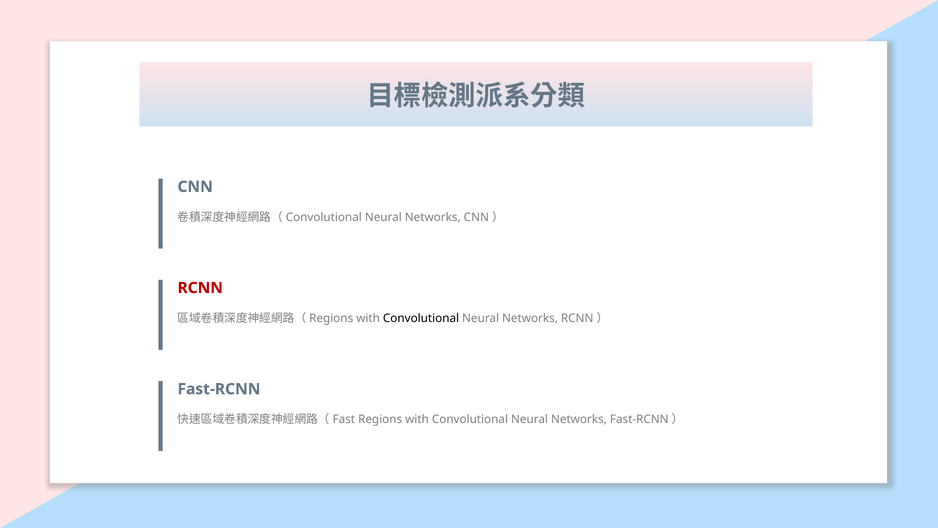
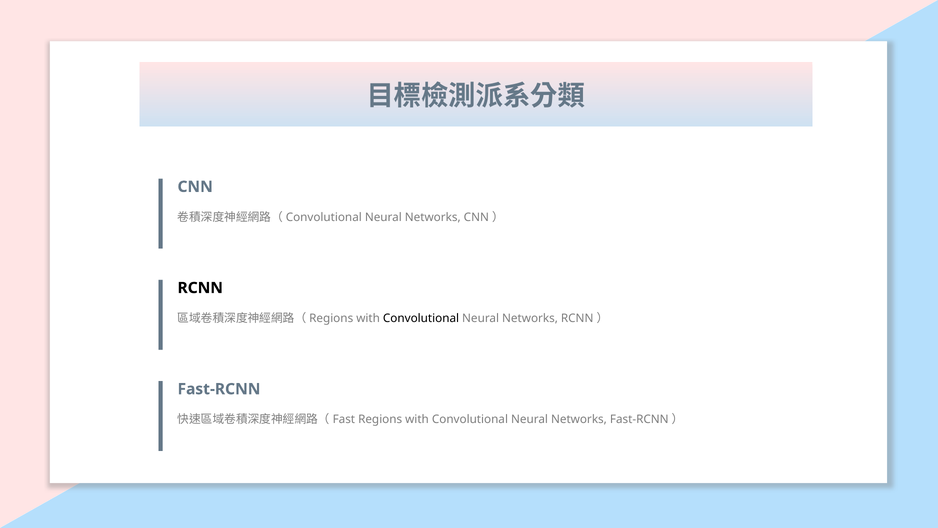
RCNN colour: red -> black (200, 288)
